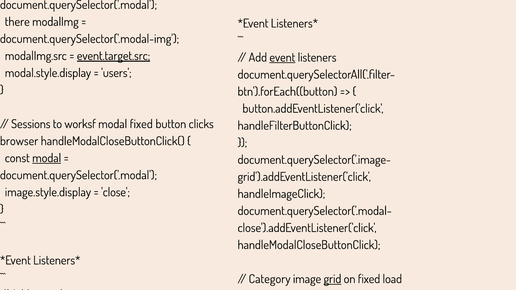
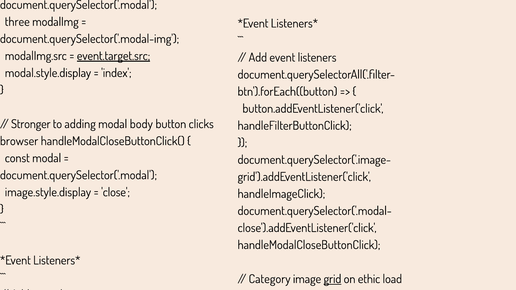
there: there -> three (17, 22)
event underline: present -> none (282, 58)
users: users -> index (116, 73)
Sessions: Sessions -> Stronger (31, 124)
worksf: worksf -> adding (80, 124)
modal fixed: fixed -> body (141, 124)
modal underline: present -> none (47, 158)
on fixed: fixed -> ethic (369, 279)
